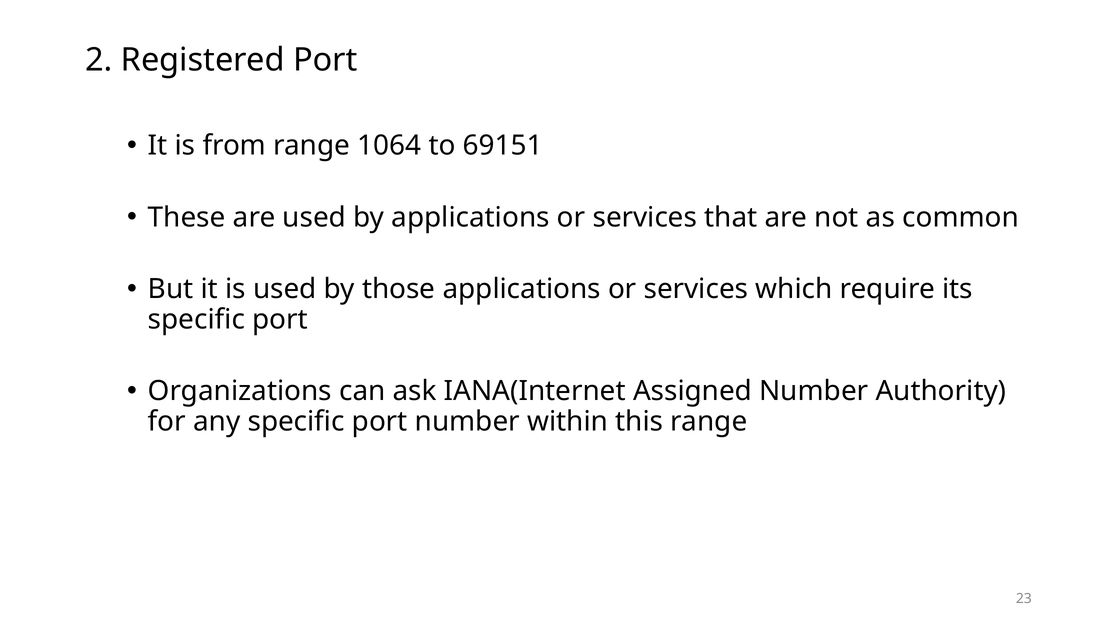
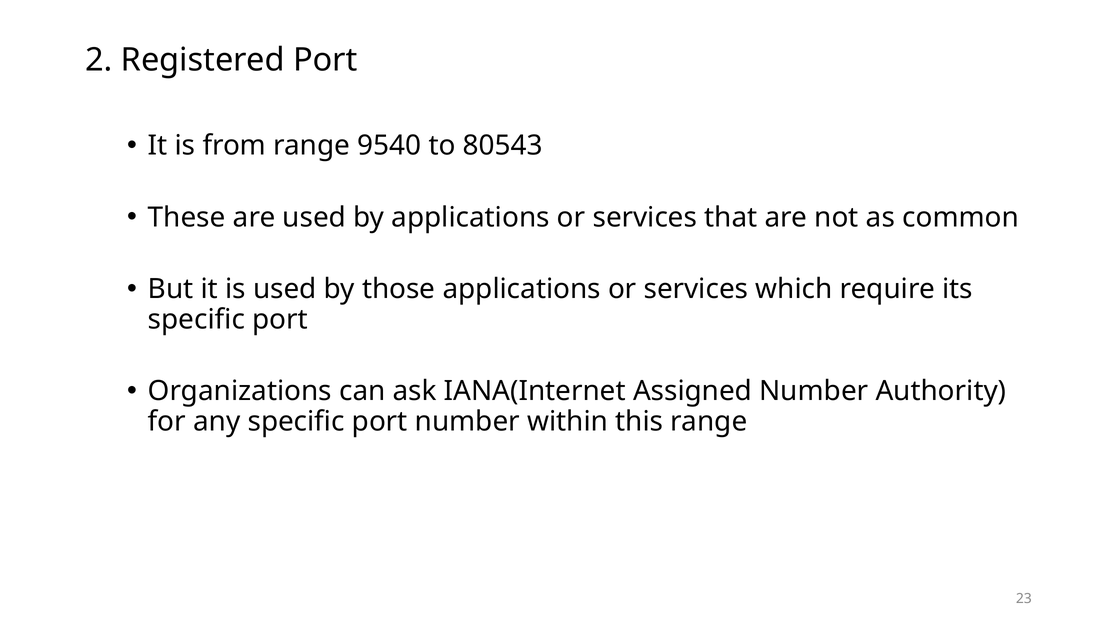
1064: 1064 -> 9540 (389, 146)
69151: 69151 -> 80543 (503, 146)
